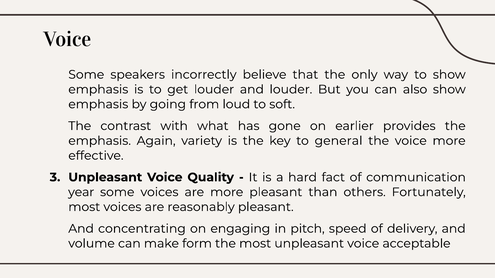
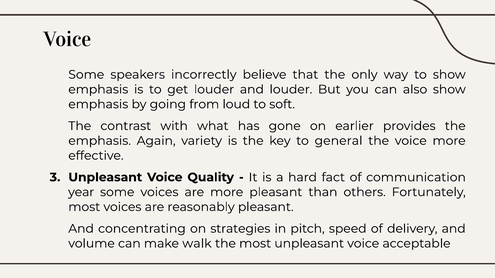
engaging: engaging -> strategies (240, 229)
form: form -> walk (197, 244)
